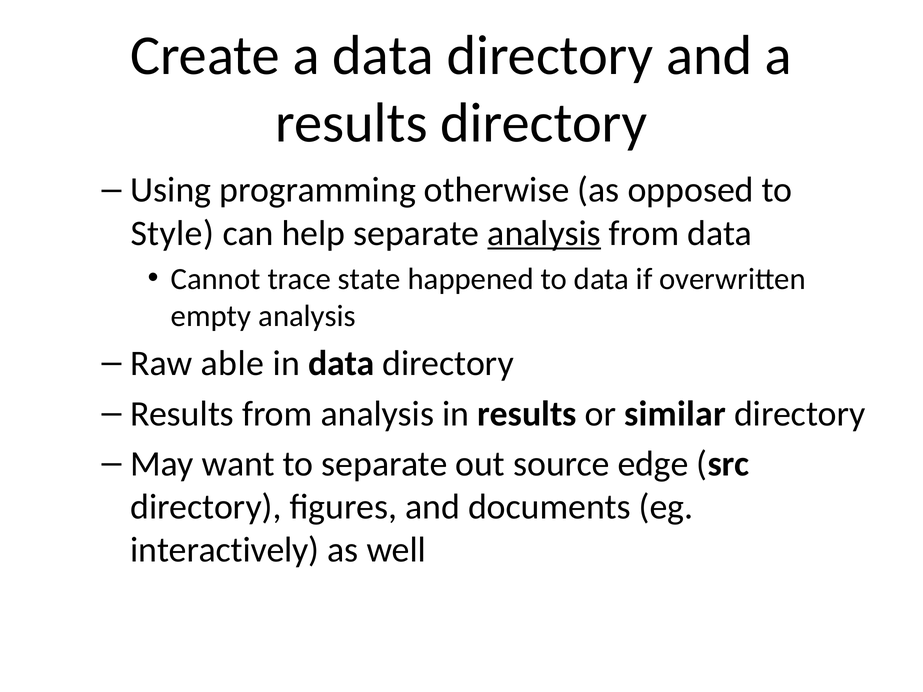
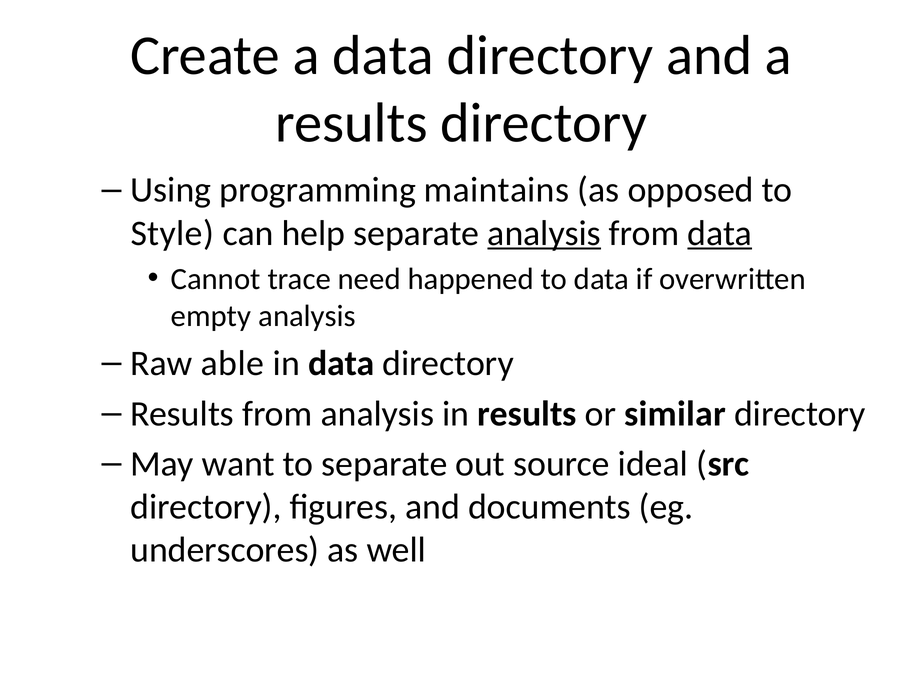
otherwise: otherwise -> maintains (496, 190)
data underline: none -> present (720, 233)
state: state -> need (369, 279)
edge: edge -> ideal (653, 464)
interactively: interactively -> underscores (225, 550)
